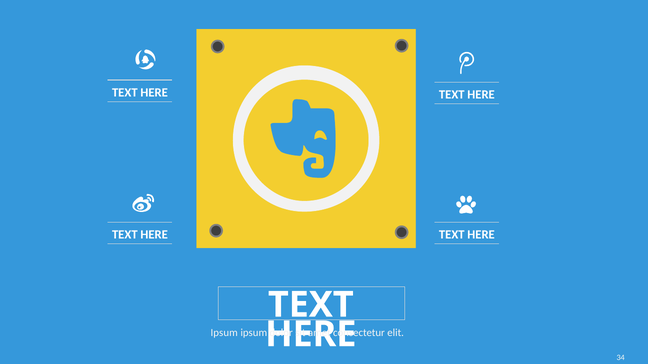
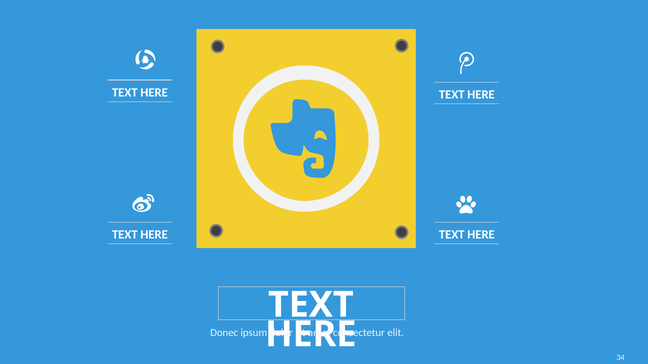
Ipsum: Ipsum -> Donec (224, 333)
